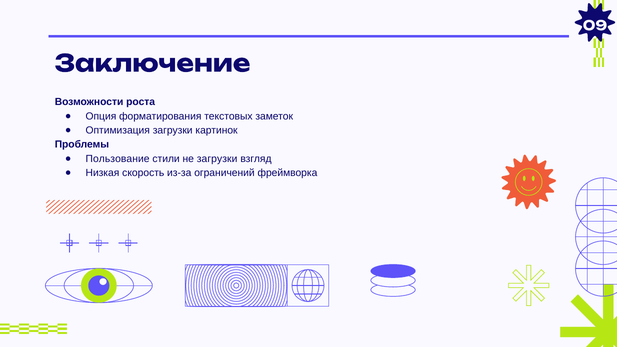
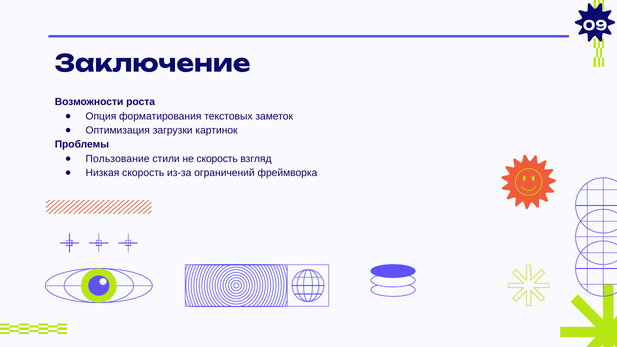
не загрузки: загрузки -> скорость (217, 159)
